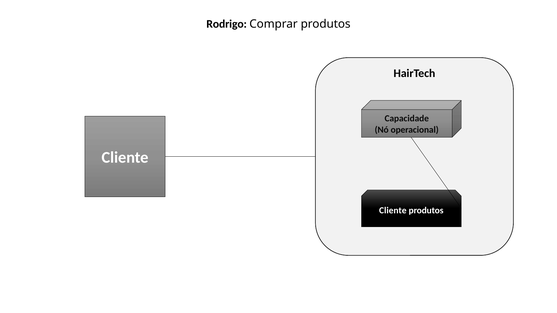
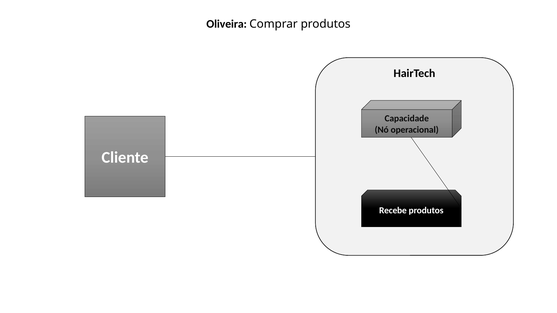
Rodrigo: Rodrigo -> Oliveira (227, 24)
Cliente: Cliente -> Recebe (393, 211)
